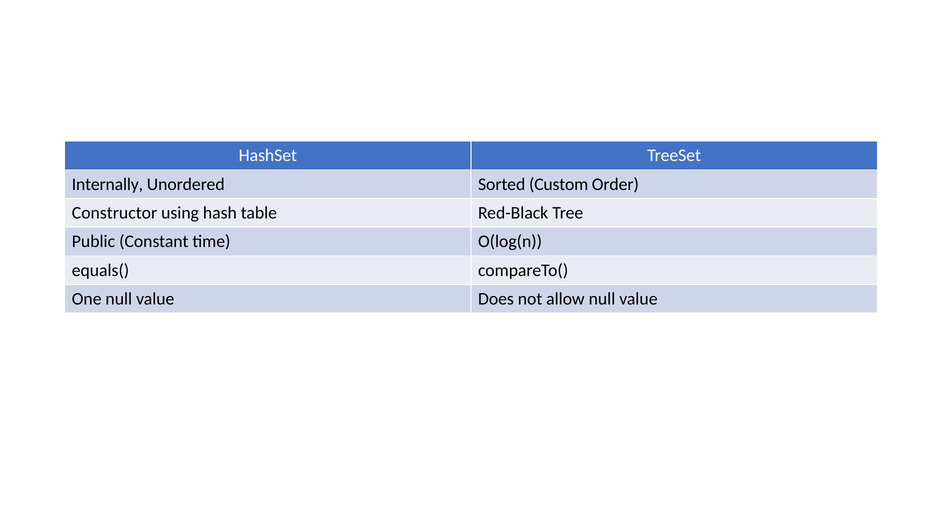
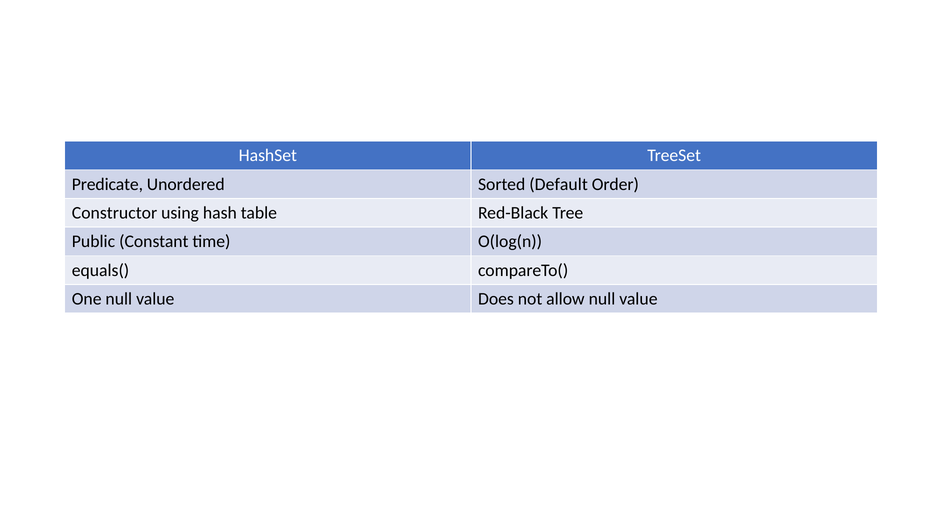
Internally: Internally -> Predicate (107, 184)
Custom: Custom -> Default (559, 184)
